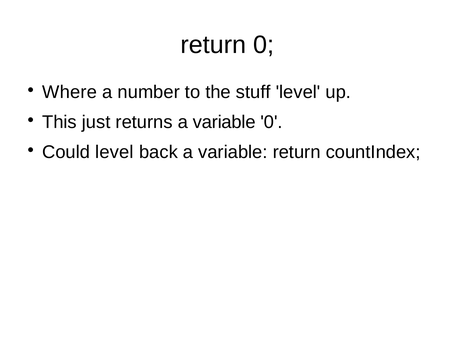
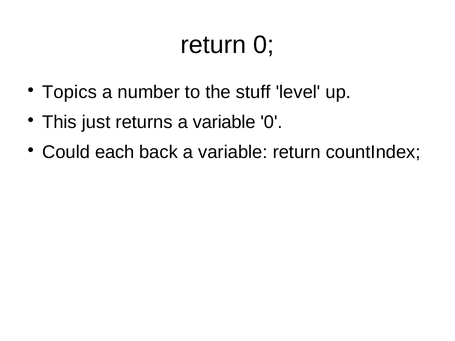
Where: Where -> Topics (70, 92)
Could level: level -> each (115, 152)
